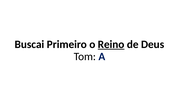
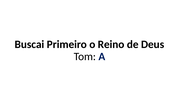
Reino underline: present -> none (111, 44)
